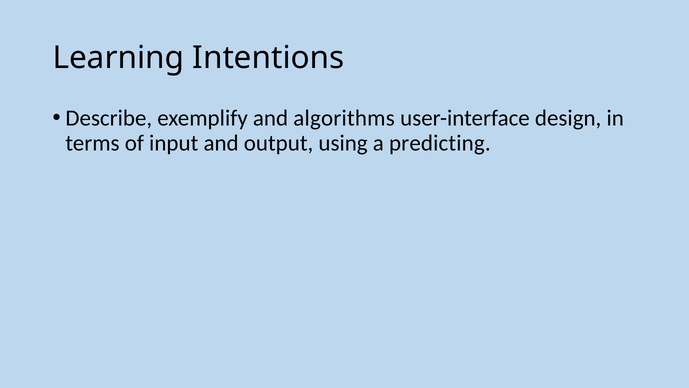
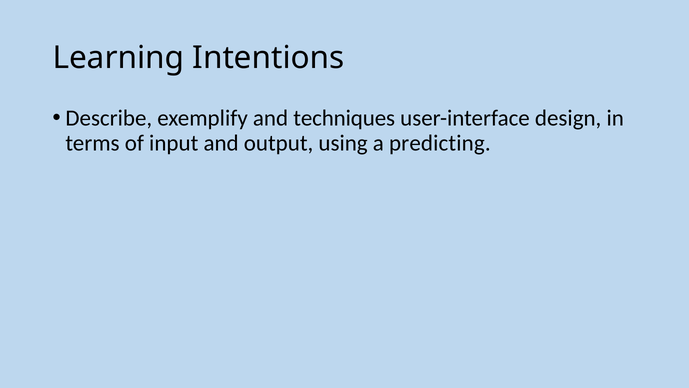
algorithms: algorithms -> techniques (344, 118)
